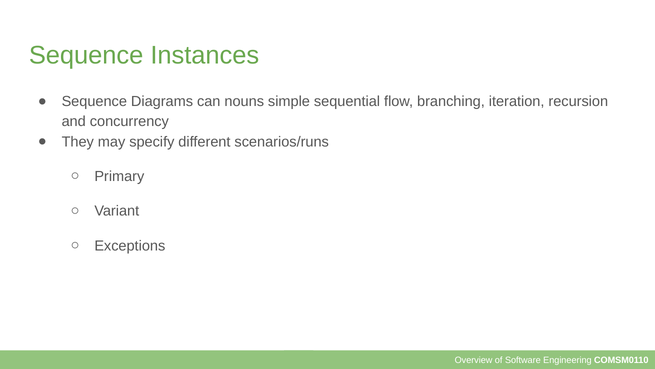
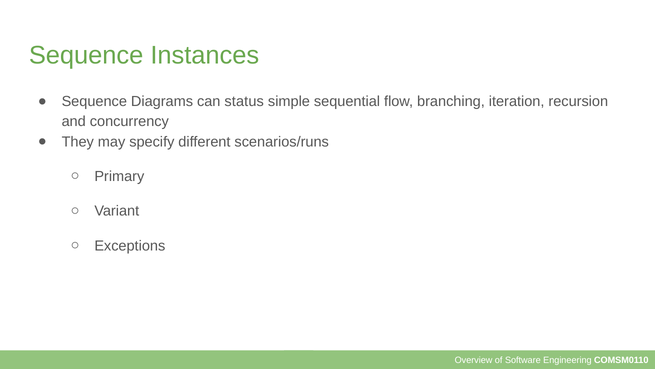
nouns: nouns -> status (244, 101)
